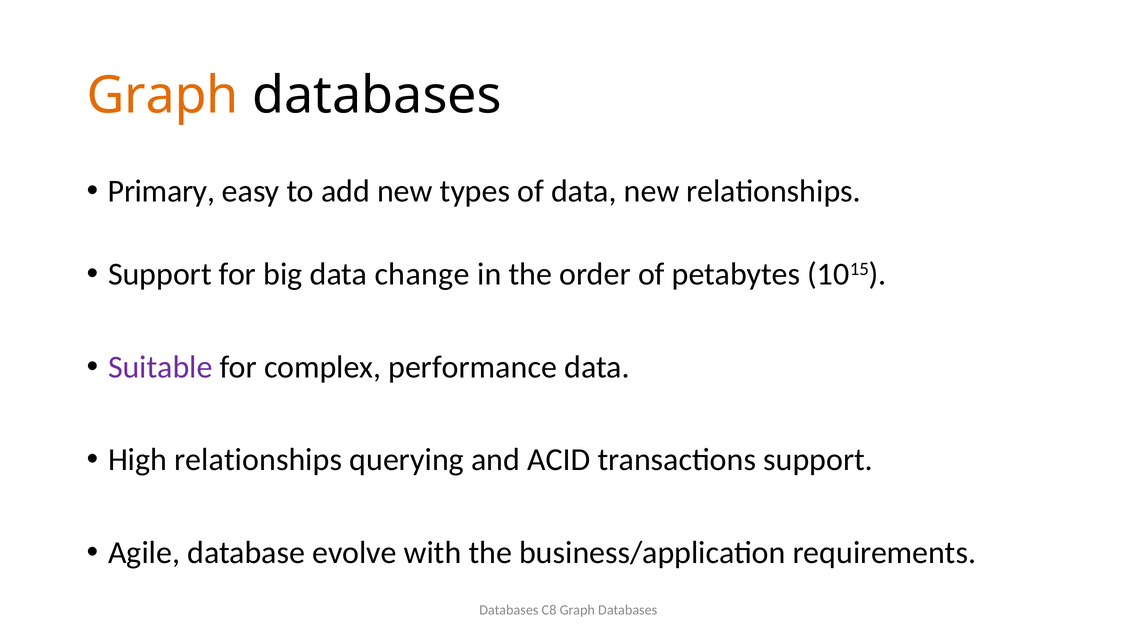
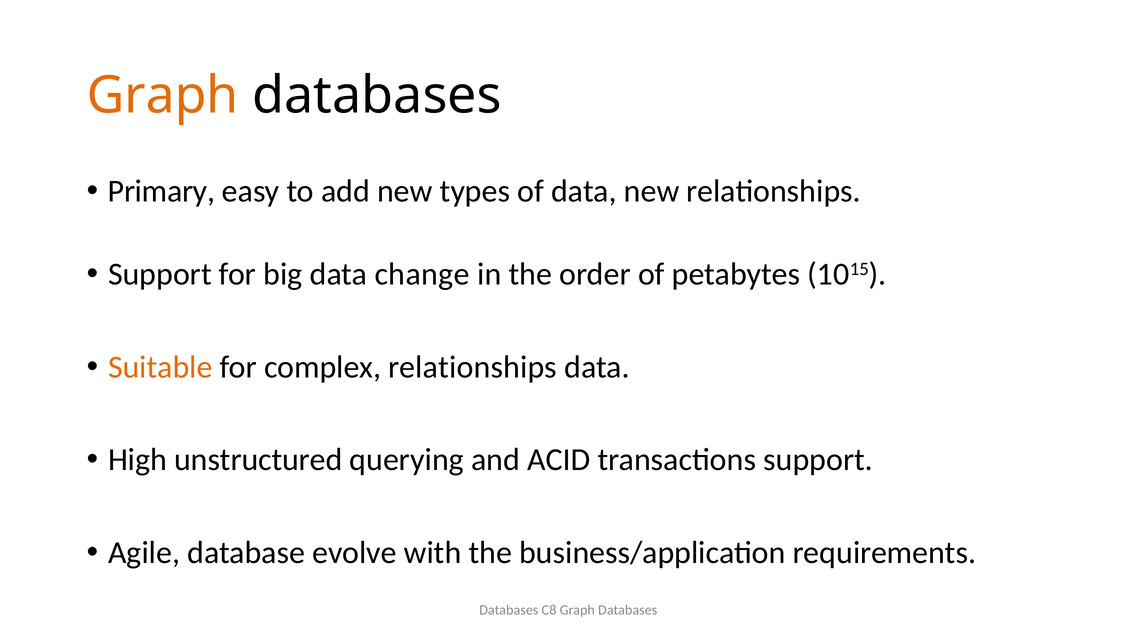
Suitable colour: purple -> orange (160, 367)
complex performance: performance -> relationships (473, 367)
High relationships: relationships -> unstructured (258, 460)
